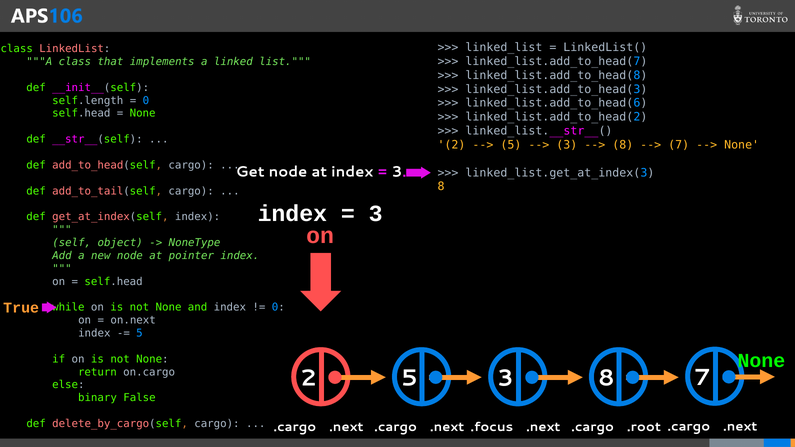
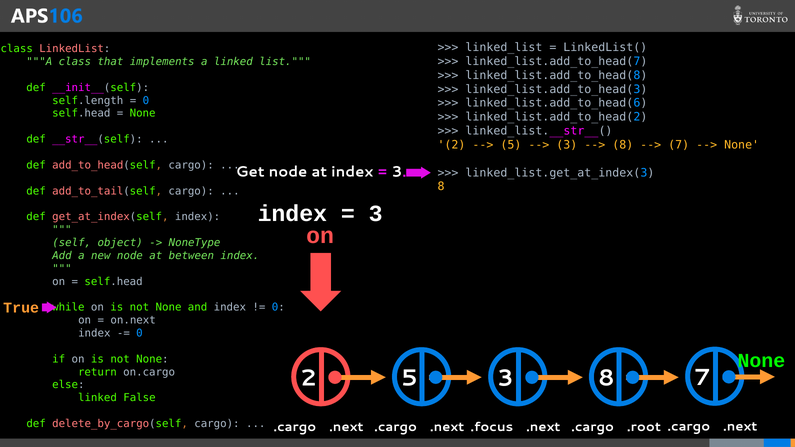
pointer: pointer -> between (191, 256)
5: 5 -> 0 (139, 333)
binary: binary -> linked (97, 398)
